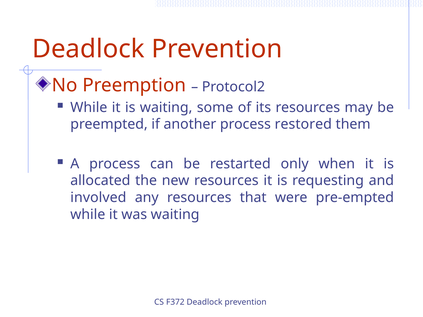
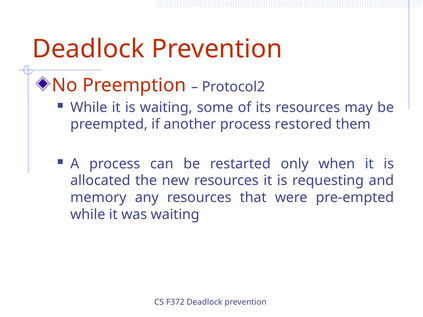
involved: involved -> memory (98, 198)
